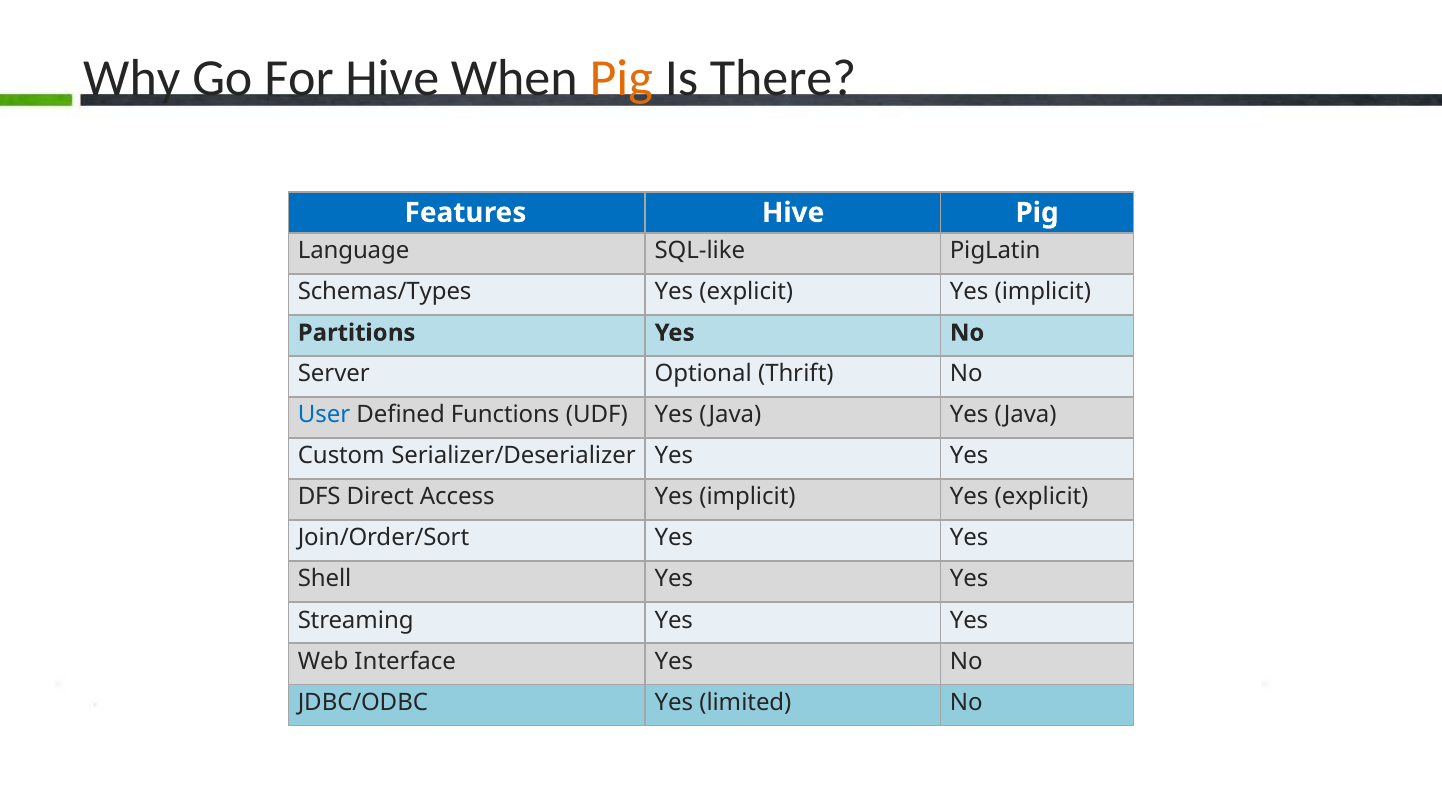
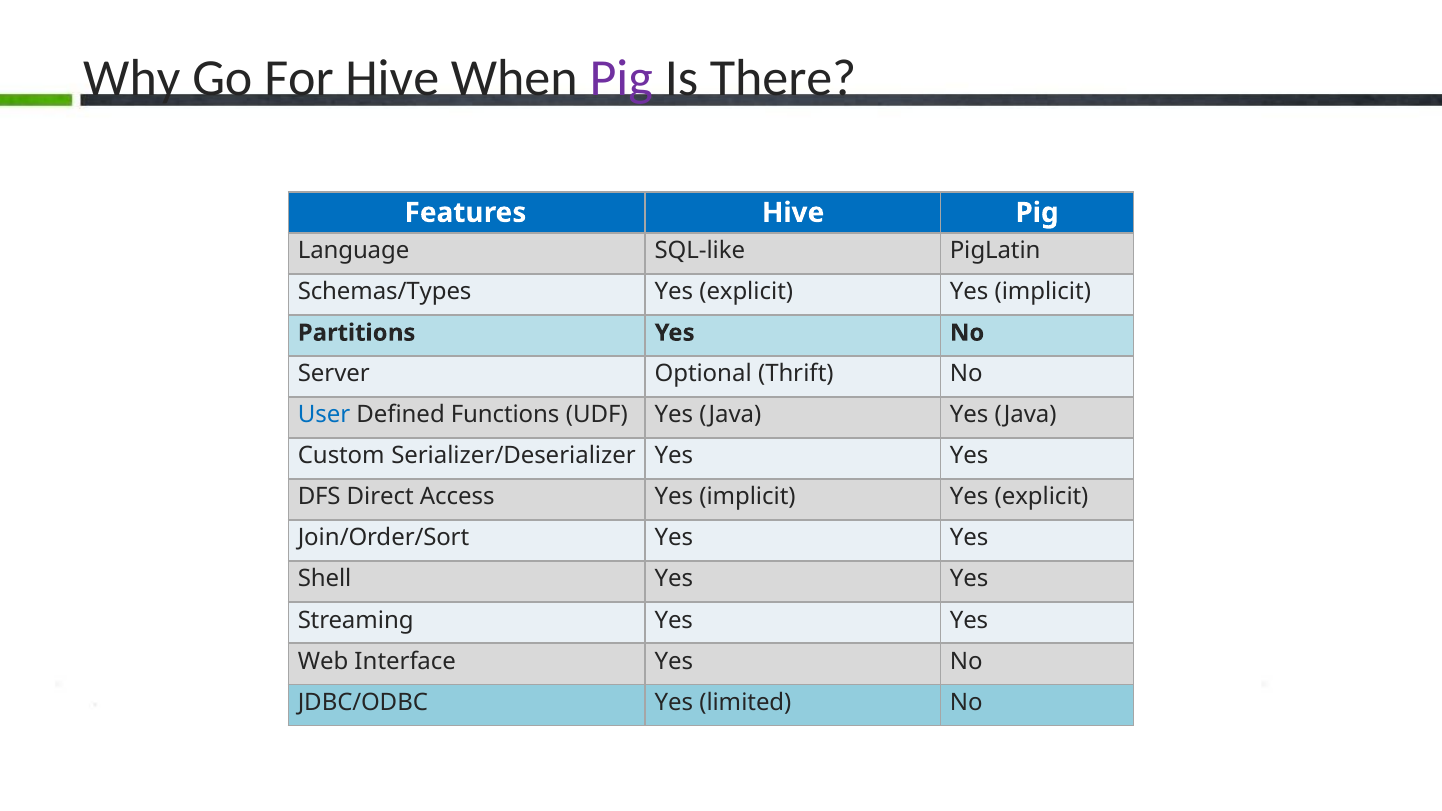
Pig colour: orange -> purple (621, 79)
